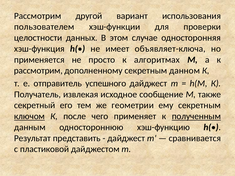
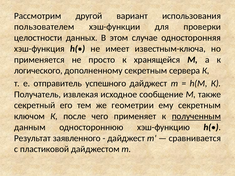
объявляет-ключа: объявляет-ключа -> известным-ключа (170, 49)
алгоритмах: алгоритмах -> хранящейся (157, 60)
рассмотрим: рассмотрим -> логического (38, 71)
данном: данном -> сервера (185, 71)
ключом underline: present -> none (29, 116)
представить: представить -> заявленного (77, 138)
